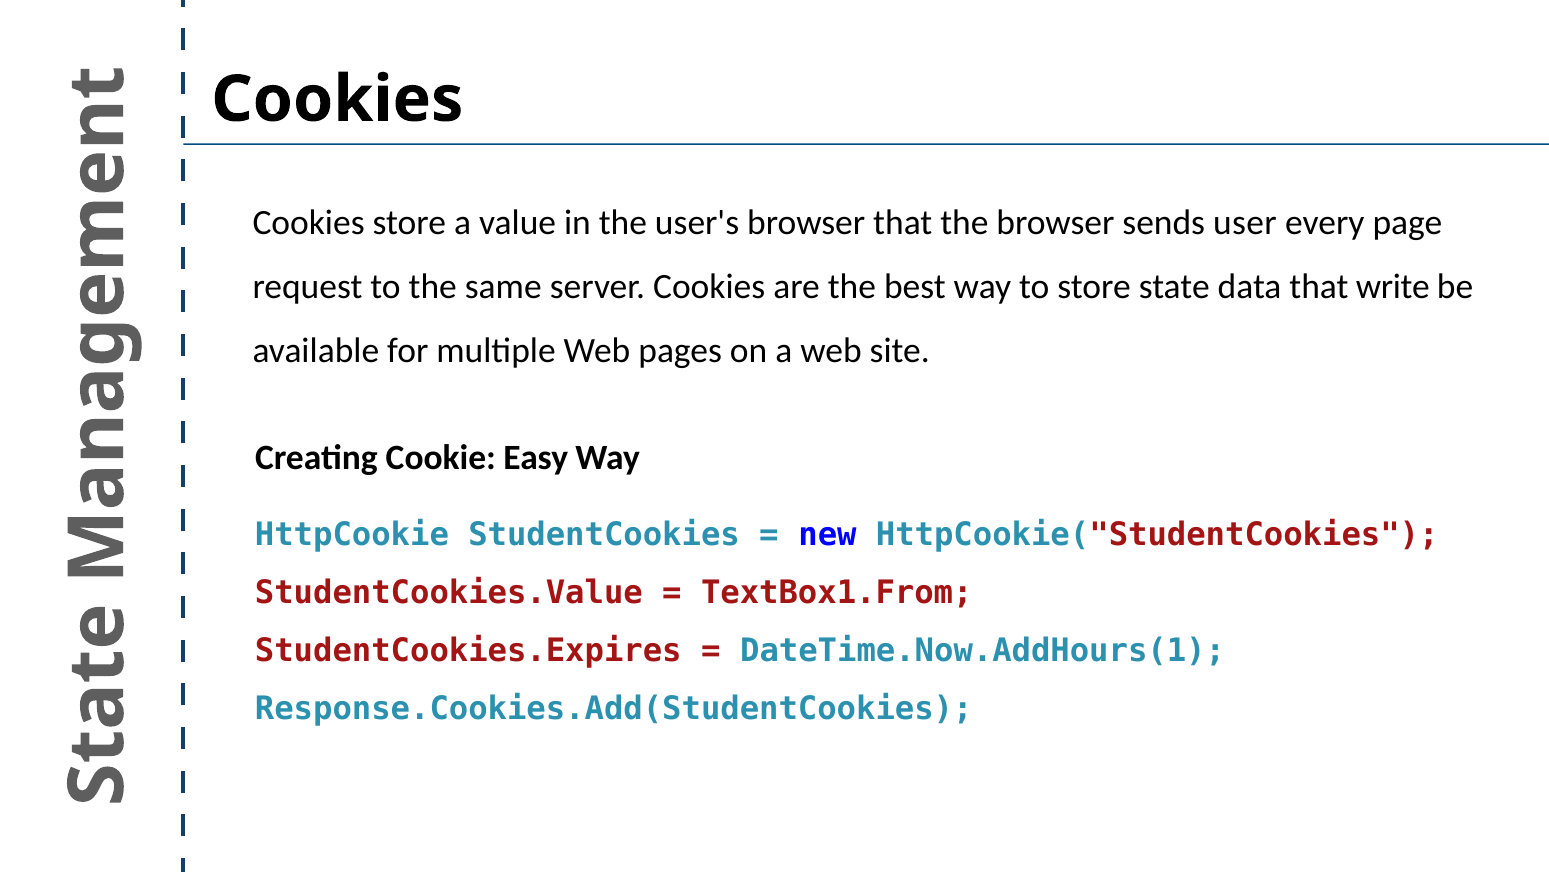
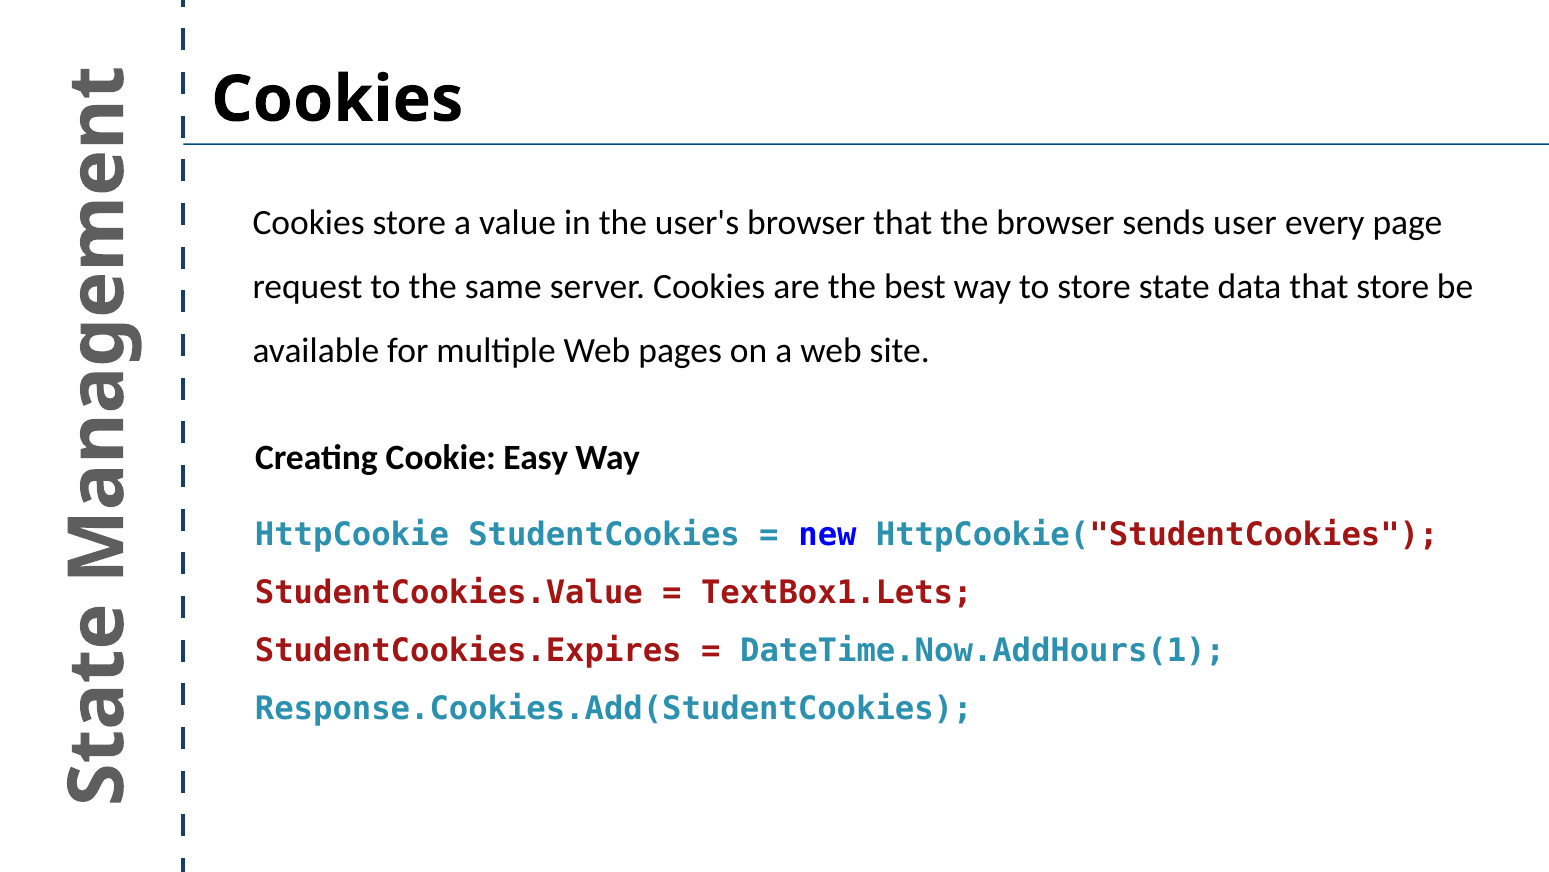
that write: write -> store (1393, 287)
TextBox1.From: TextBox1.From -> TextBox1.Lets (837, 593)
